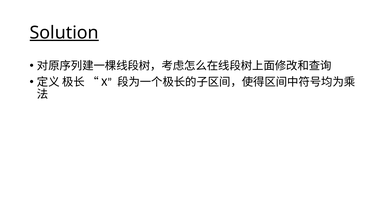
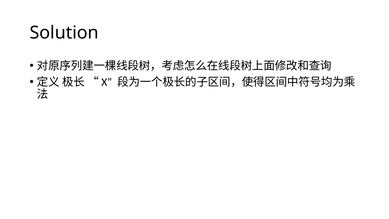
Solution underline: present -> none (64, 33)
